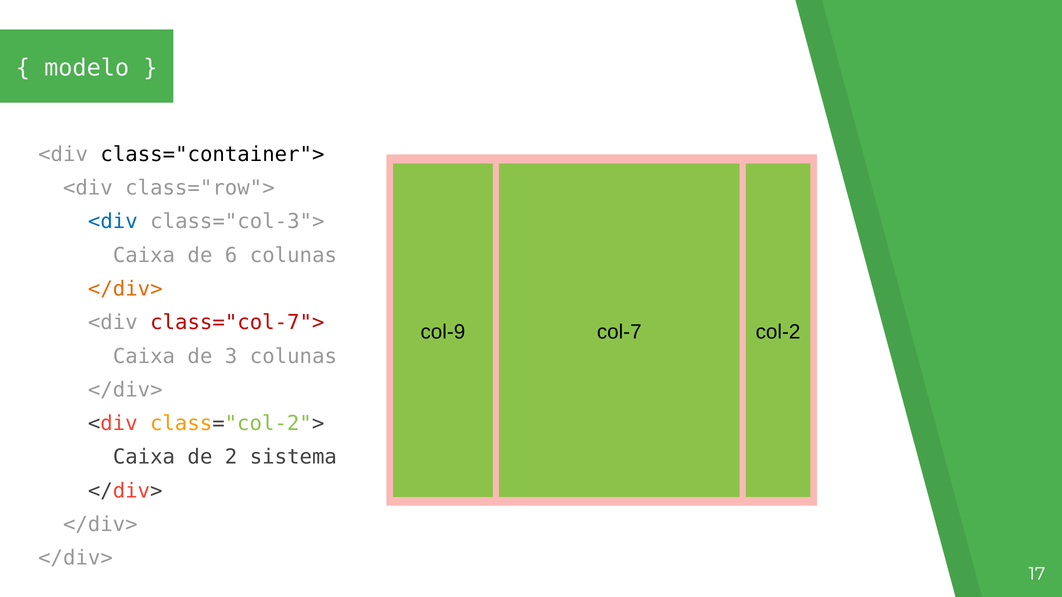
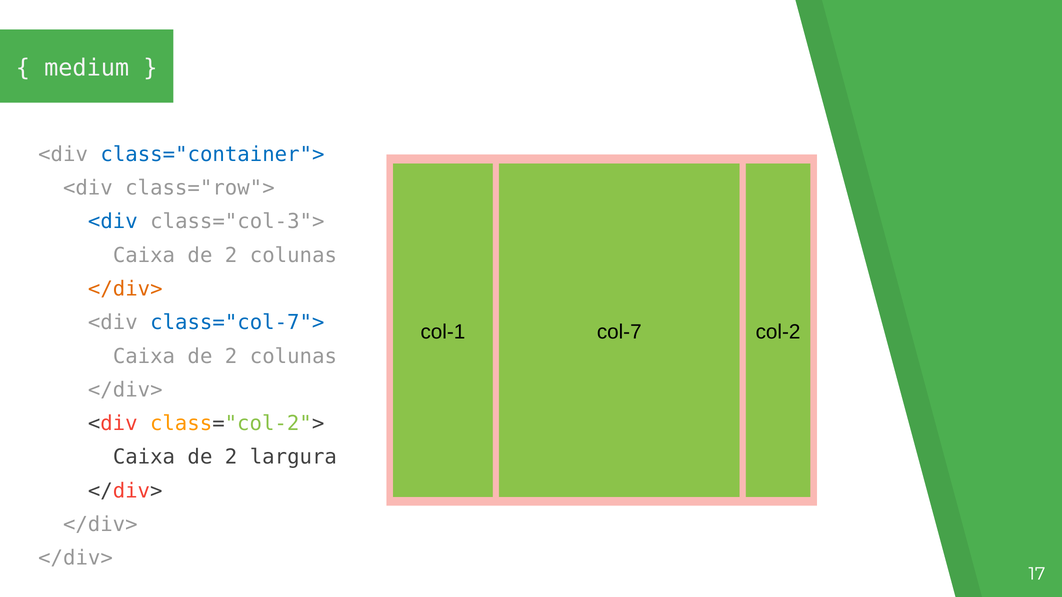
modelo: modelo -> medium (87, 68)
class="container"> colour: black -> blue (212, 154)
6: 6 -> 2 (231, 255)
class="col-7"> colour: red -> blue (237, 323)
col-9: col-9 -> col-1 (443, 332)
3: 3 -> 2 (231, 356)
sistema: sistema -> largura (293, 457)
